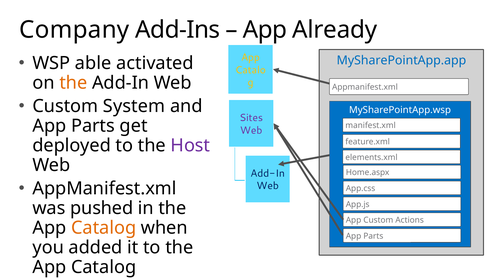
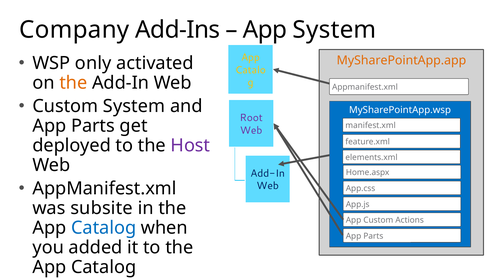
App Already: Already -> System (334, 30)
able: able -> only (93, 63)
MySharePointApp.app colour: blue -> orange (401, 60)
Sites: Sites -> Root (251, 118)
pushed: pushed -> subsite (102, 208)
Catalog colour: orange -> blue (104, 227)
